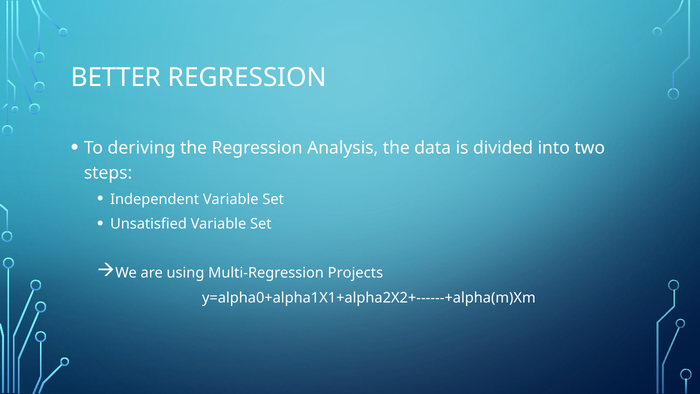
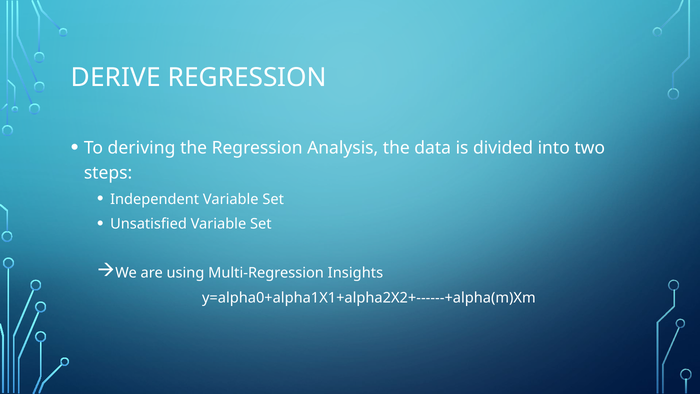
BETTER: BETTER -> DERIVE (116, 78)
Projects: Projects -> Insights (355, 273)
